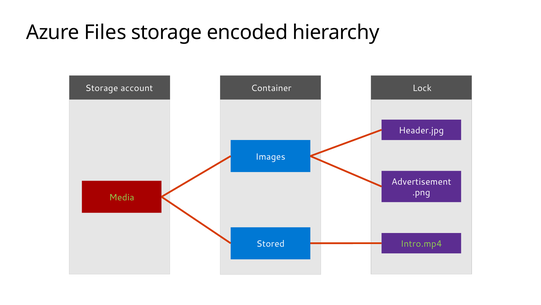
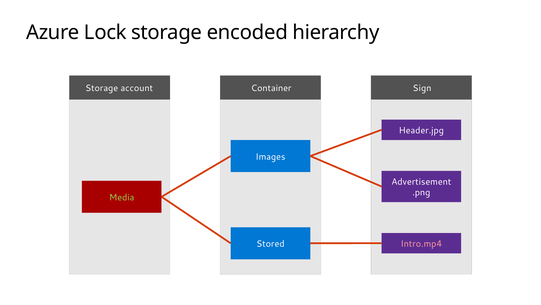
Files: Files -> Lock (105, 32)
Lock: Lock -> Sign (422, 88)
Intro.mp4 colour: light green -> pink (421, 243)
